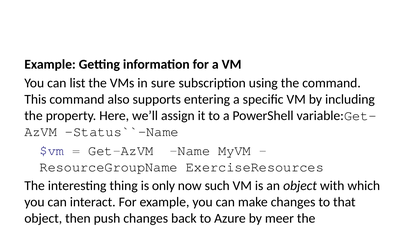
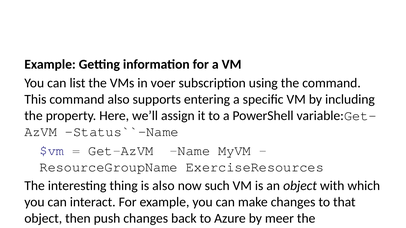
sure: sure -> voer (163, 83)
is only: only -> also (163, 186)
